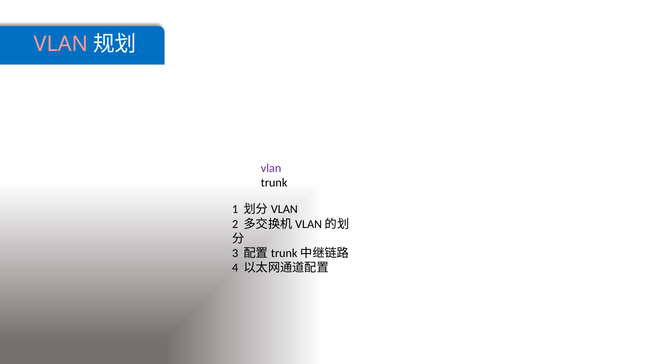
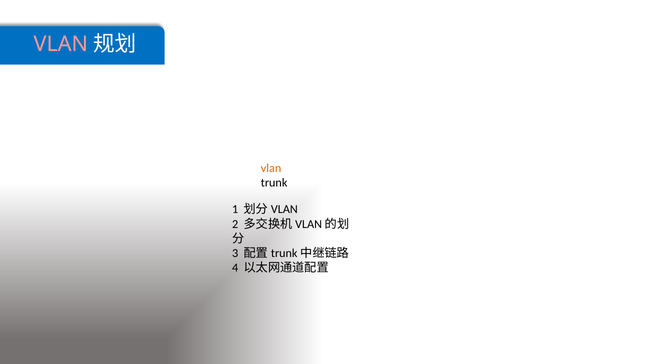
vlan colour: purple -> orange (271, 168)
